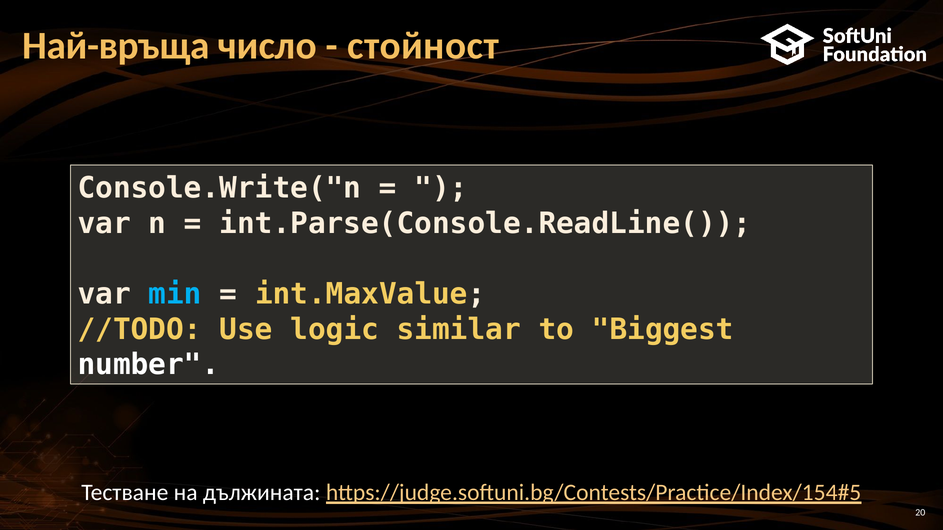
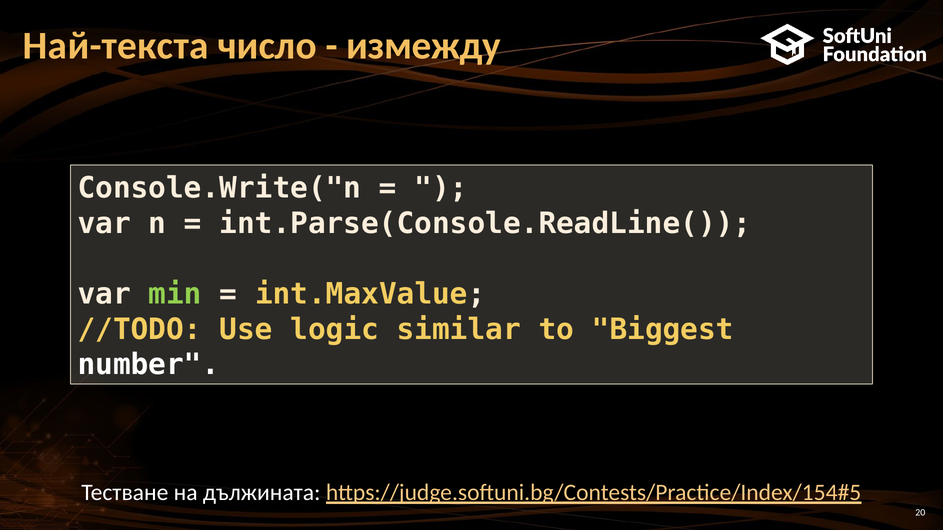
Най-връща: Най-връща -> Най-текста (116, 46)
стойност: стойност -> измежду (423, 46)
min colour: light blue -> light green (175, 294)
